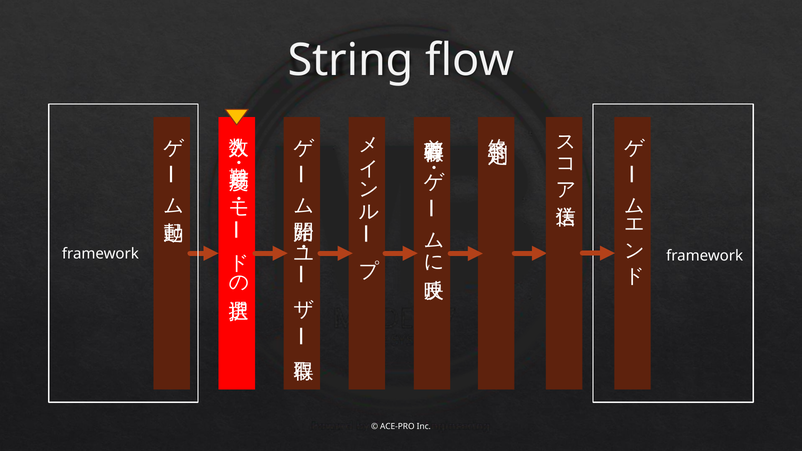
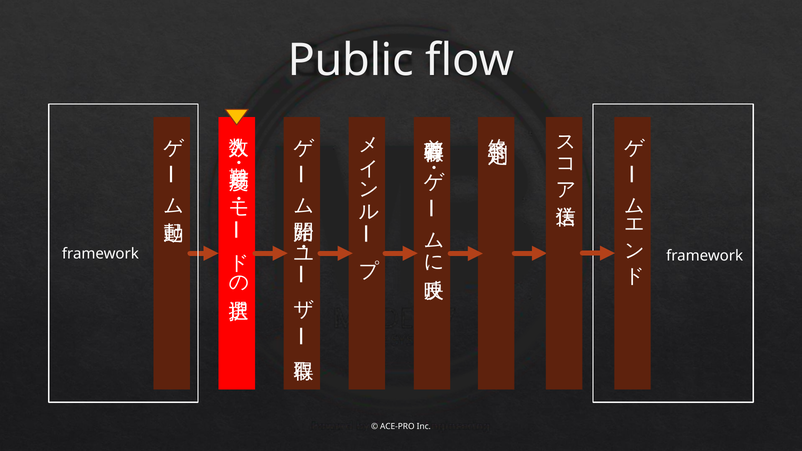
String: String -> Public (351, 60)
